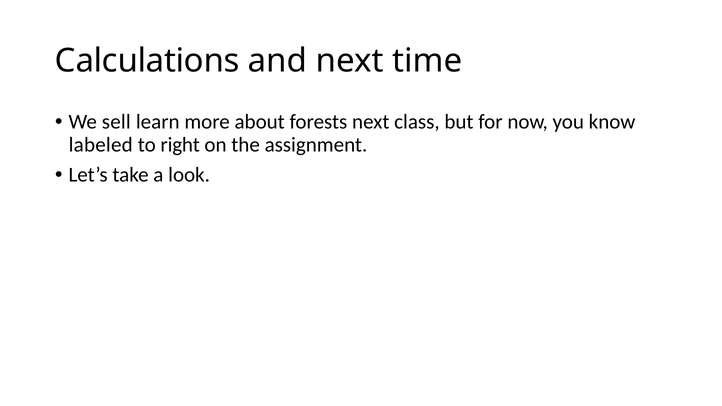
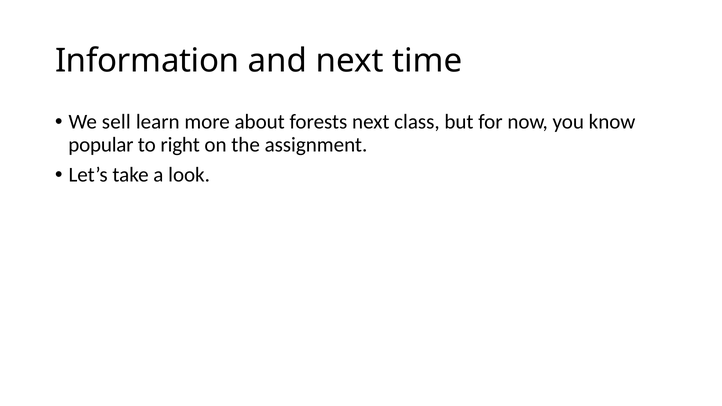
Calculations: Calculations -> Information (147, 61)
labeled: labeled -> popular (101, 145)
